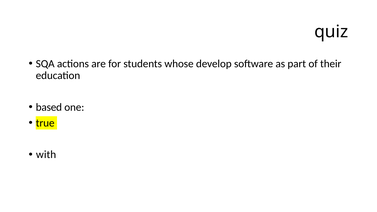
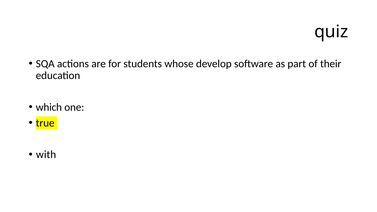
based: based -> which (49, 107)
